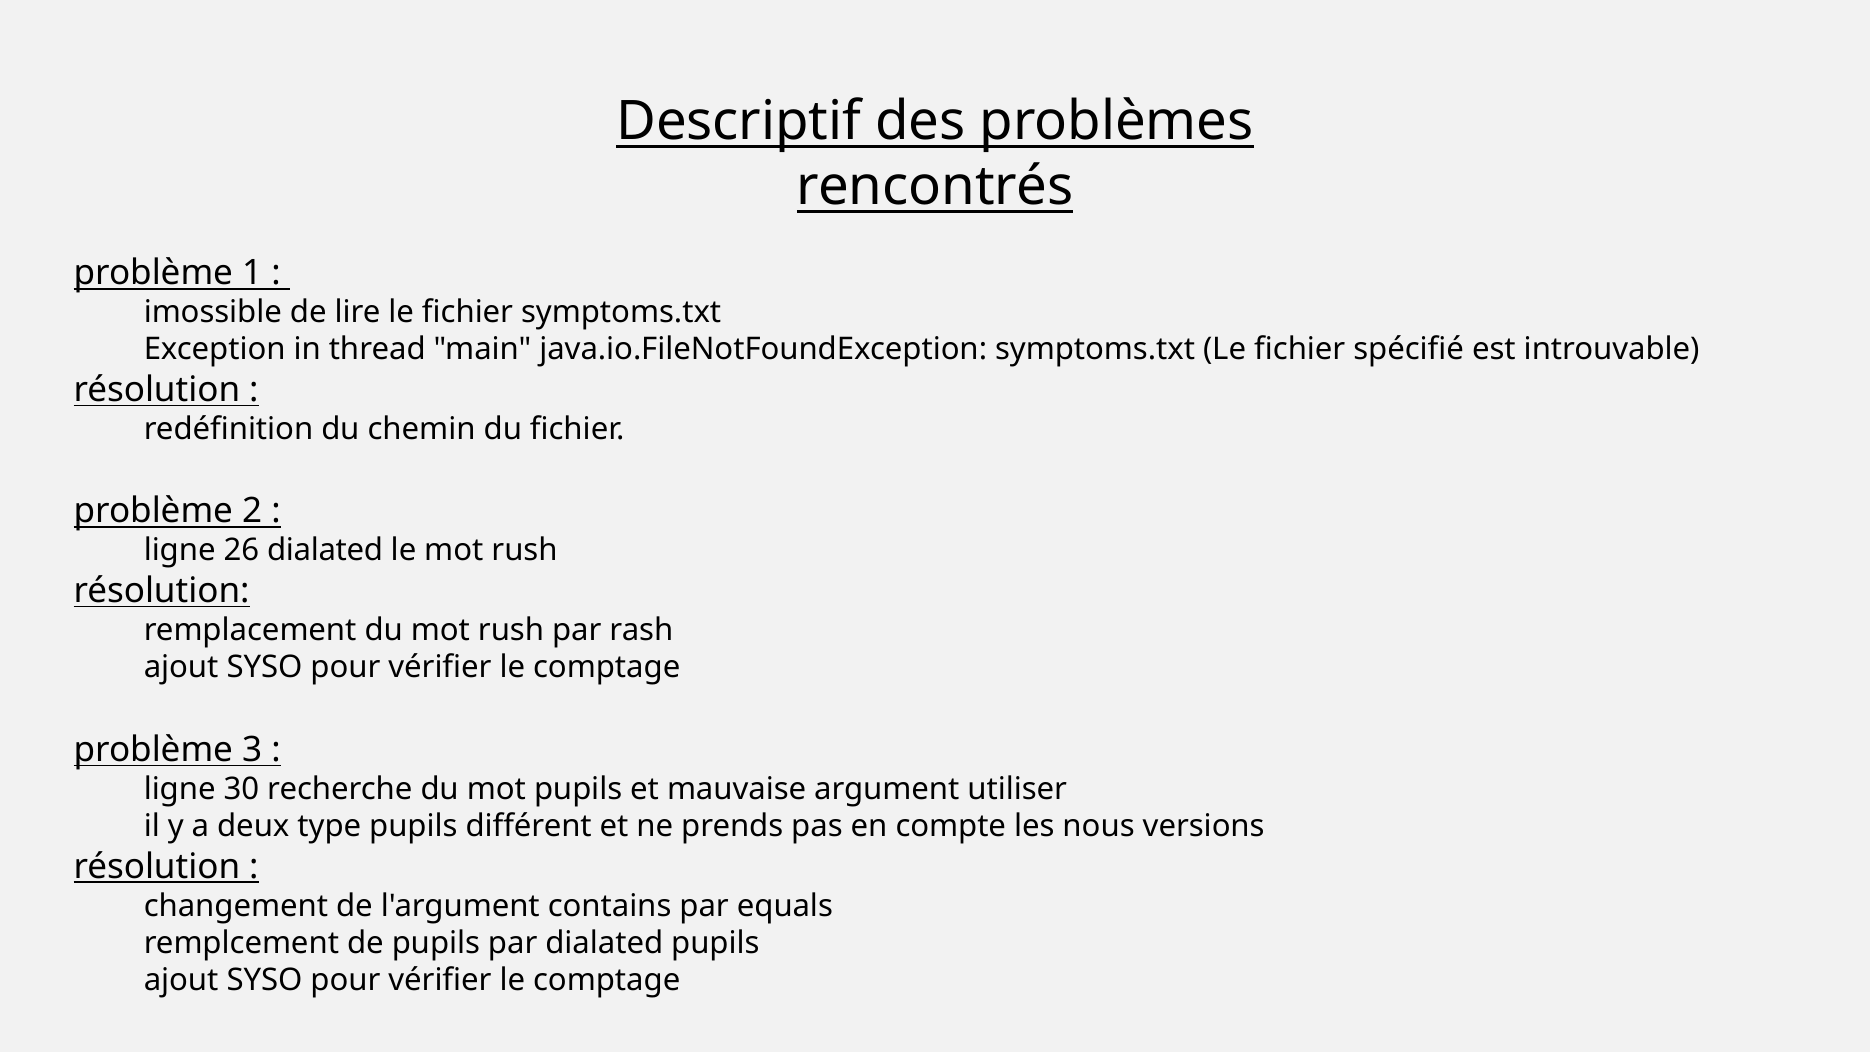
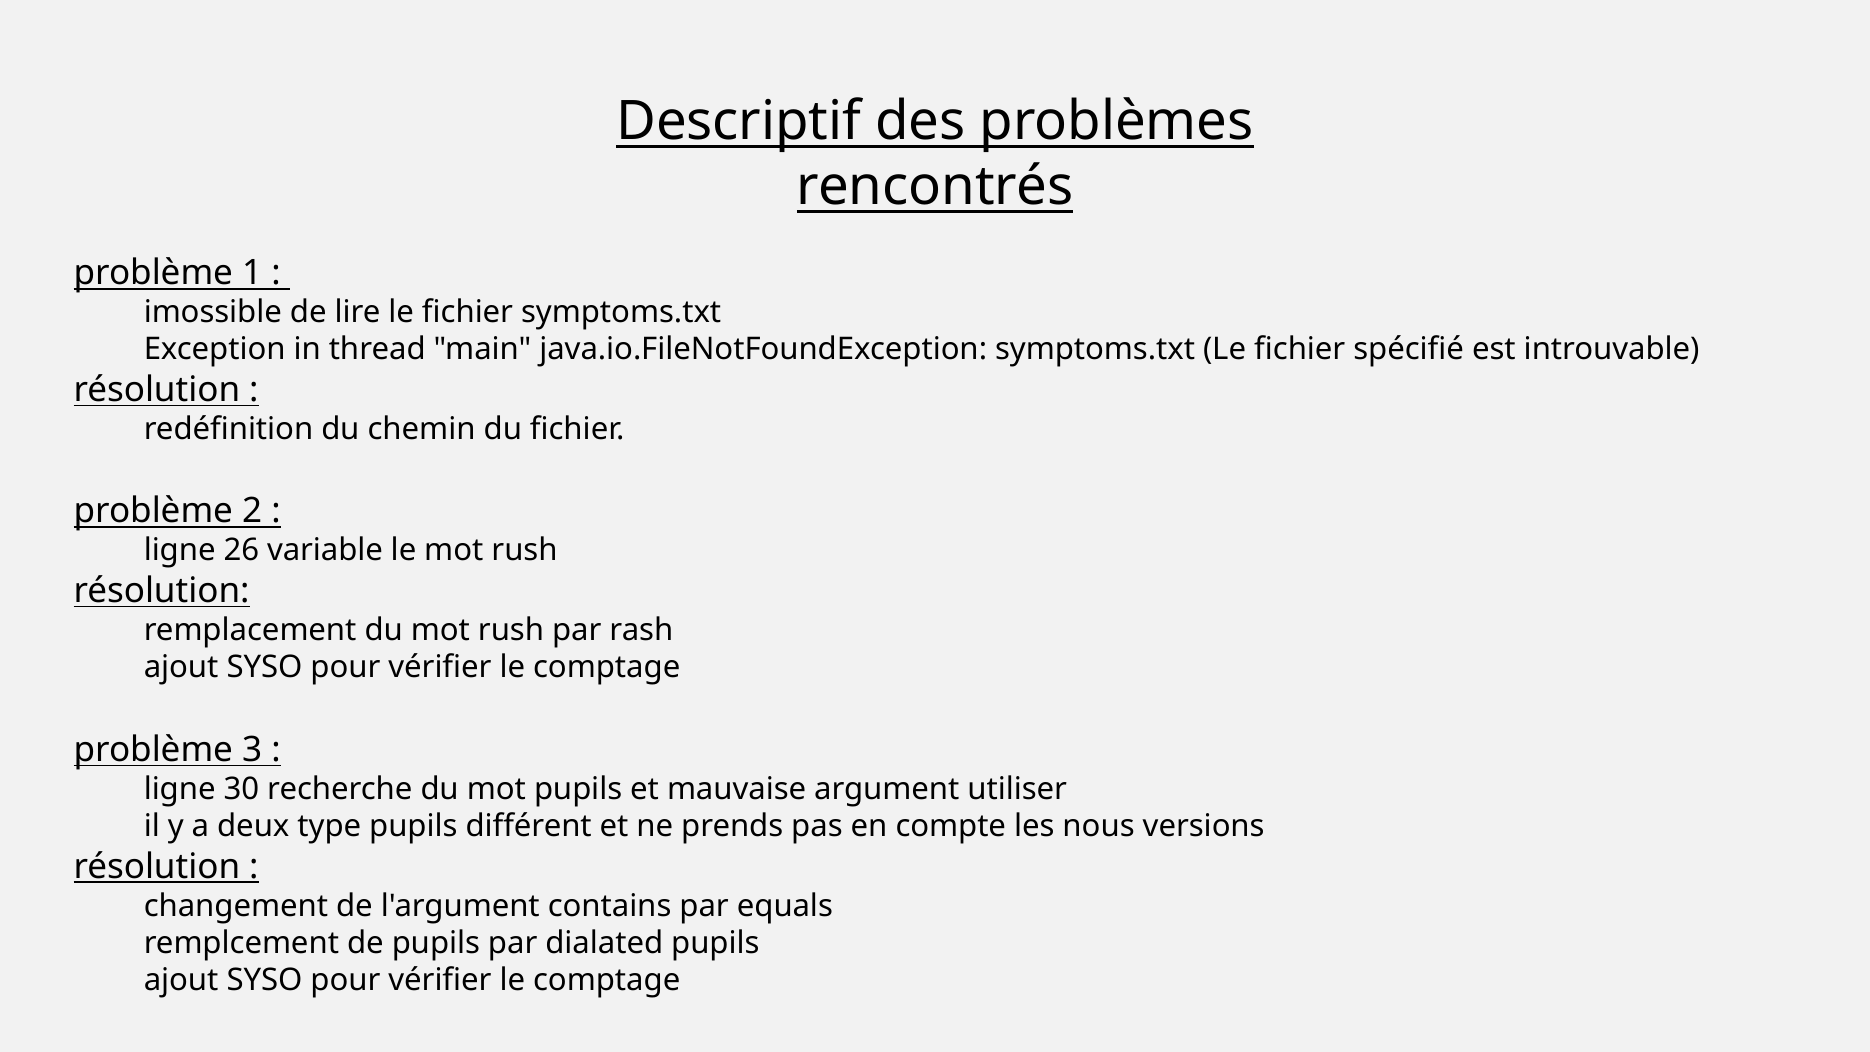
26 dialated: dialated -> variable (325, 551)
